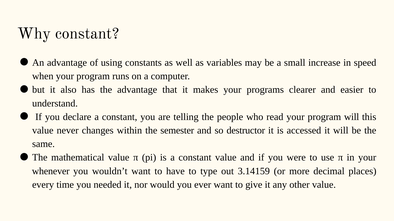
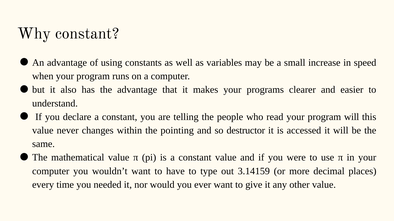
semester: semester -> pointing (177, 131)
whenever: whenever -> computer (51, 171)
